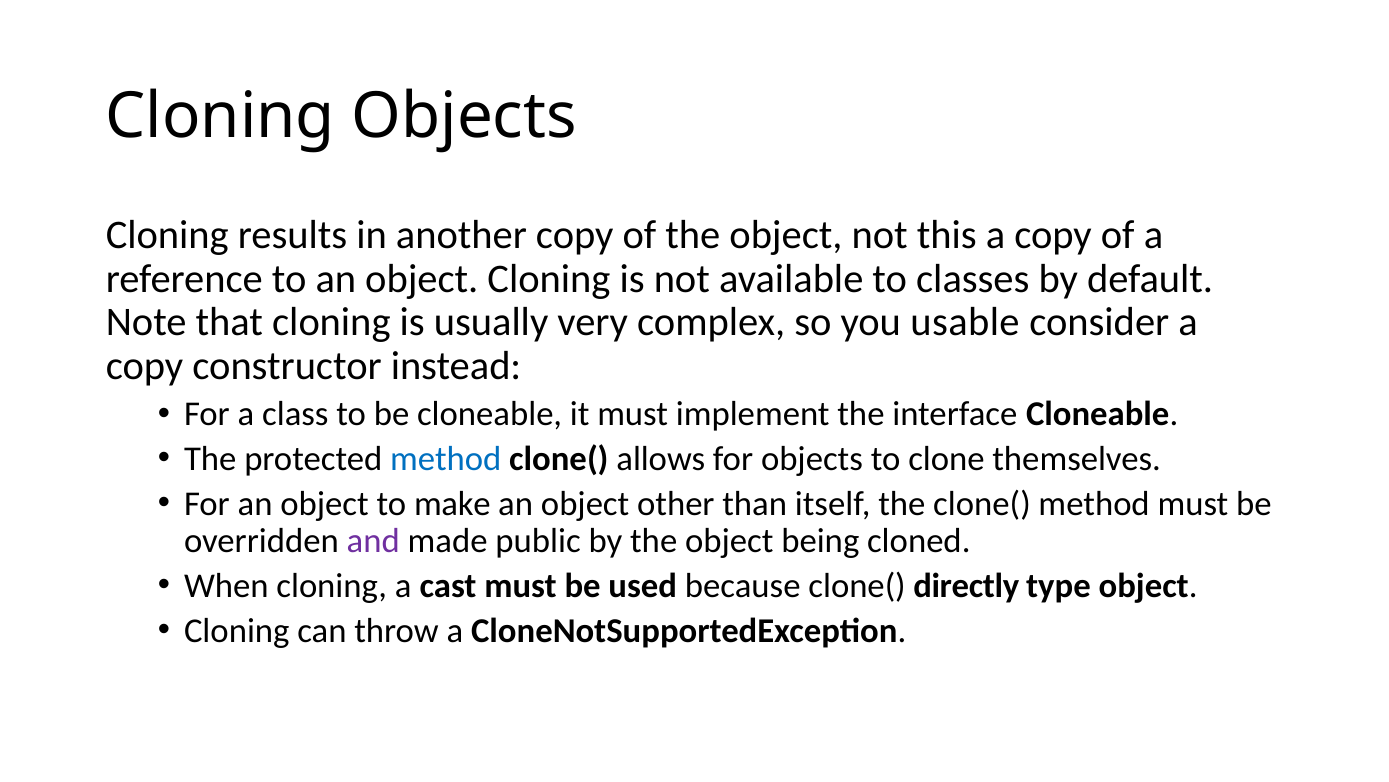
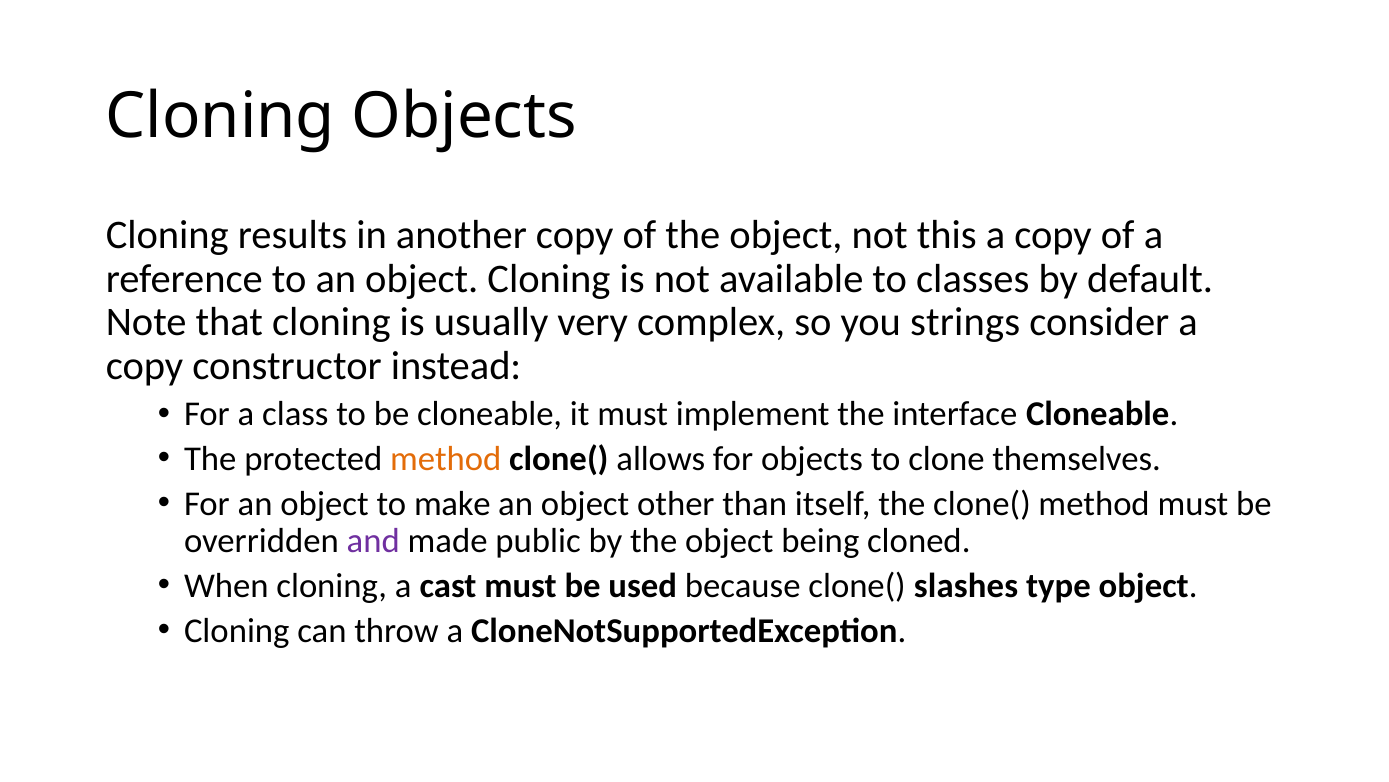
usable: usable -> strings (965, 322)
method colour: blue -> orange (446, 458)
directly: directly -> slashes (966, 585)
